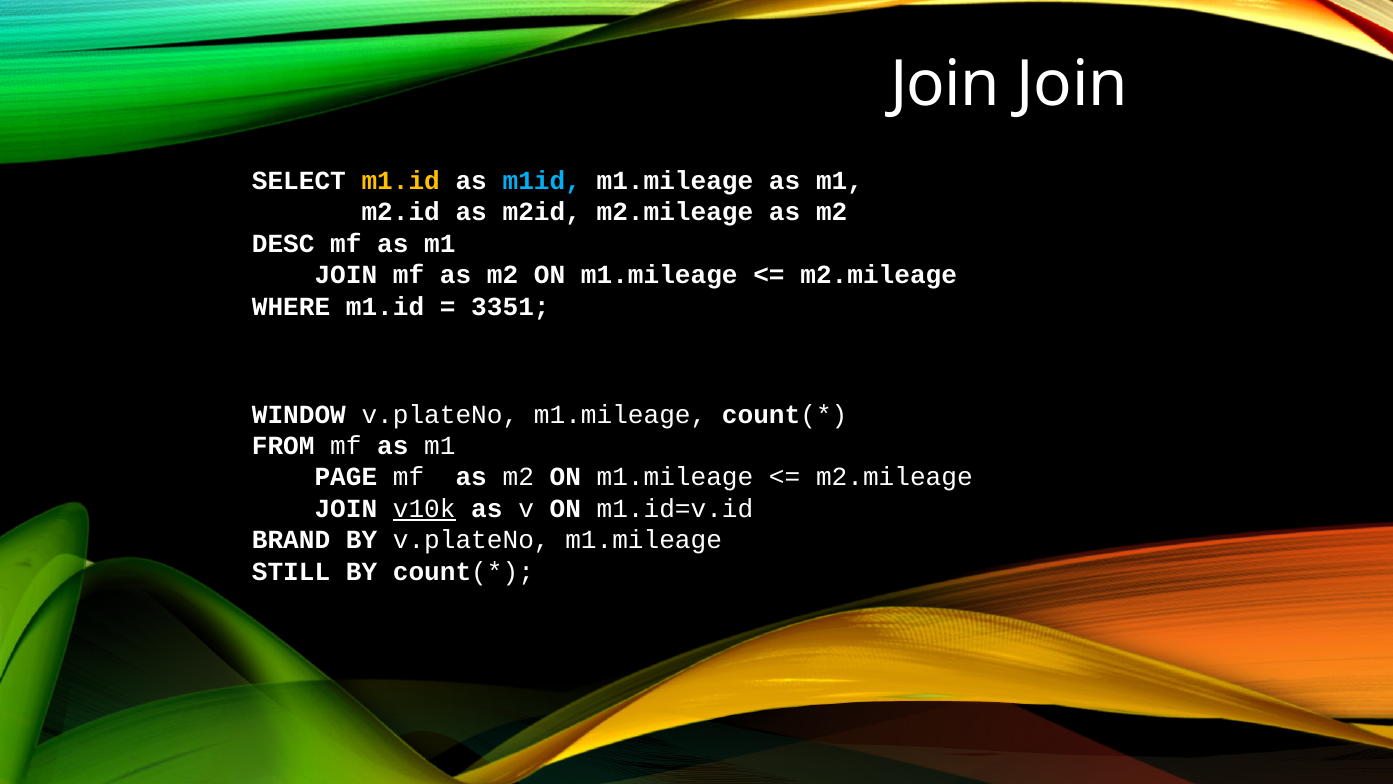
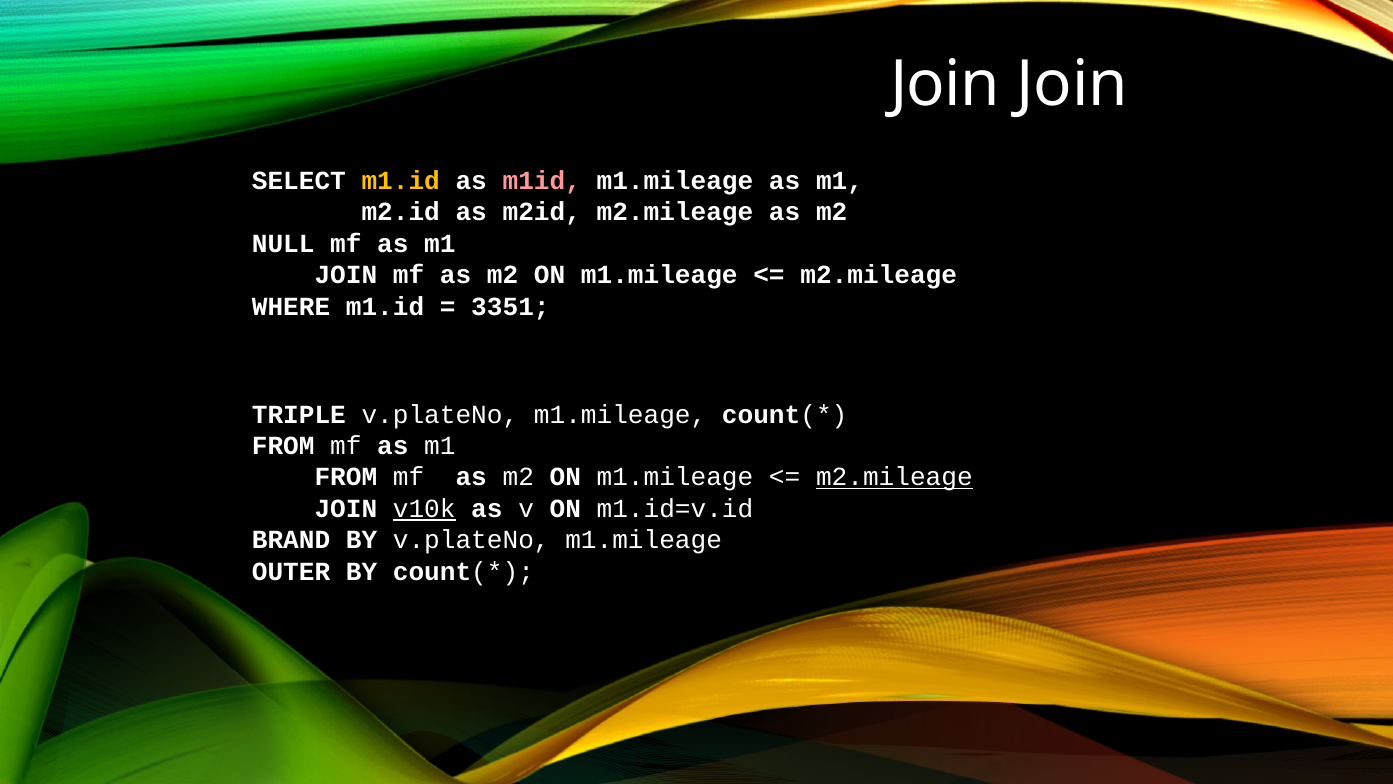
m1id colour: light blue -> pink (542, 181)
DESC: DESC -> NULL (283, 244)
WINDOW: WINDOW -> TRIPLE (299, 414)
PAGE: PAGE -> FROM (346, 477)
m2.mileage underline: none -> present (894, 477)
STILL: STILL -> OUTER (291, 571)
